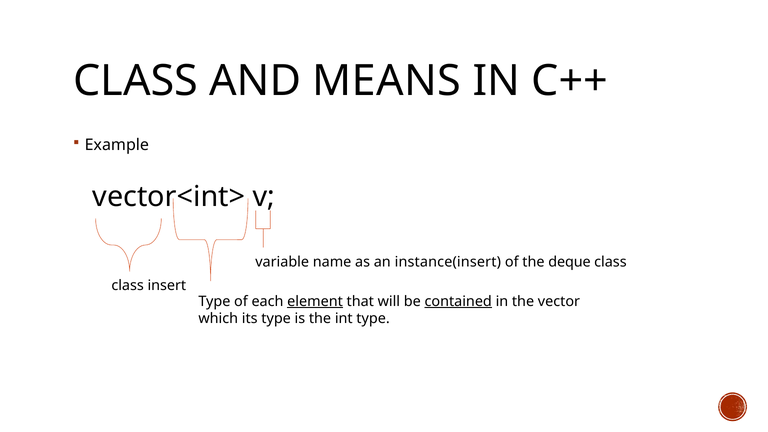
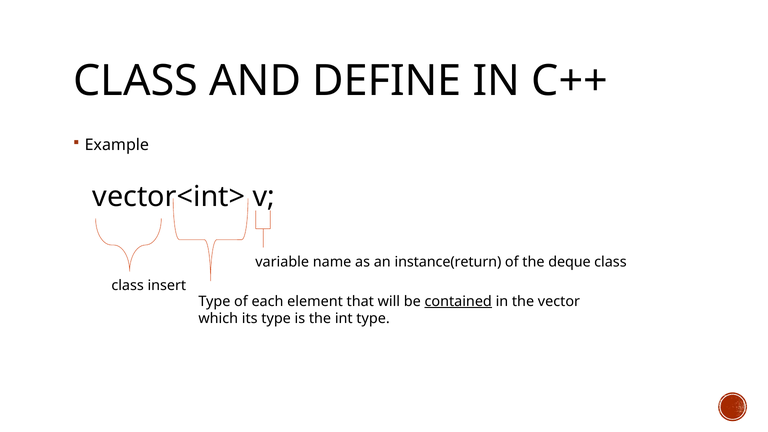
MEANS: MEANS -> DEFINE (387, 81)
instance(insert: instance(insert -> instance(return (448, 262)
element underline: present -> none (315, 301)
